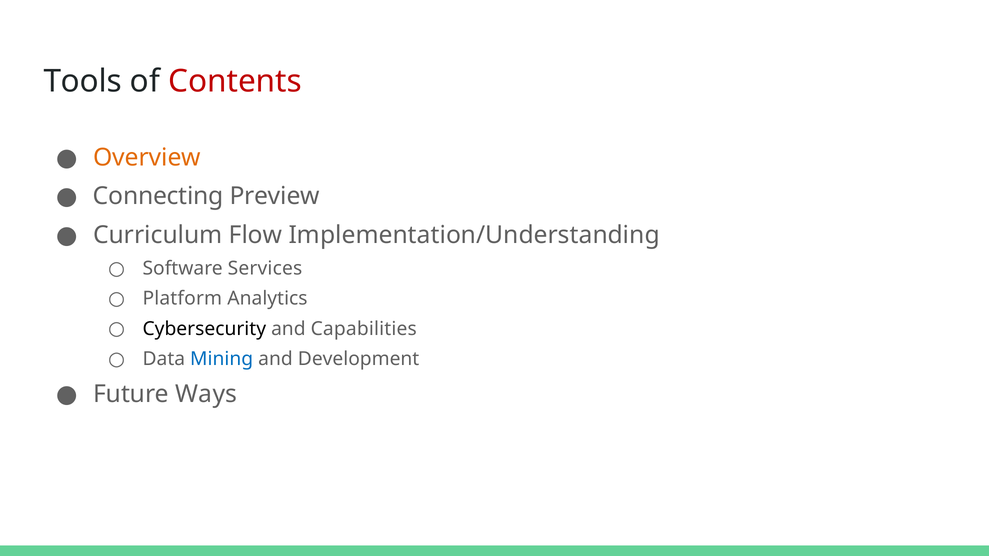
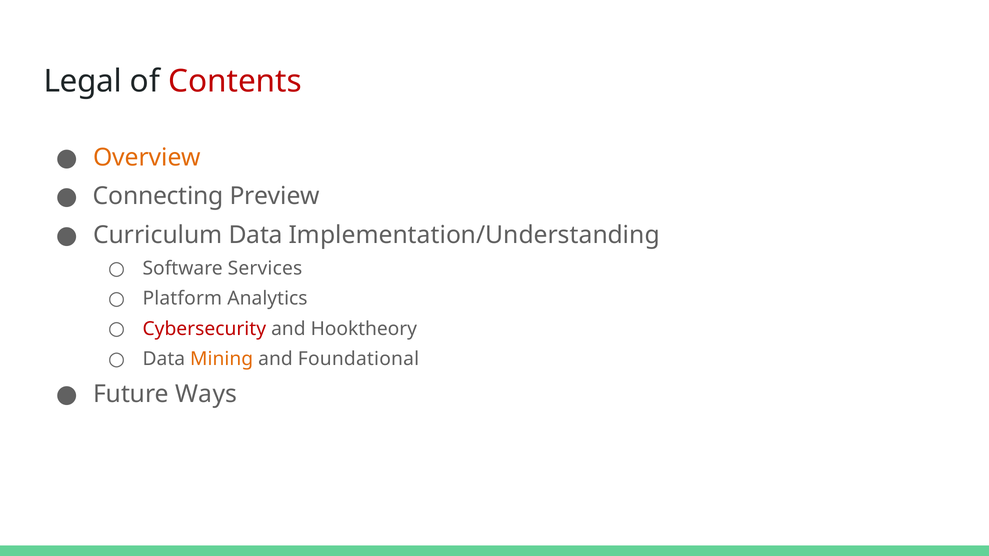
Tools: Tools -> Legal (83, 81)
Curriculum Flow: Flow -> Data (256, 235)
Cybersecurity colour: black -> red (204, 329)
Capabilities: Capabilities -> Hooktheory (364, 329)
Mining colour: blue -> orange (222, 359)
Development: Development -> Foundational (358, 359)
